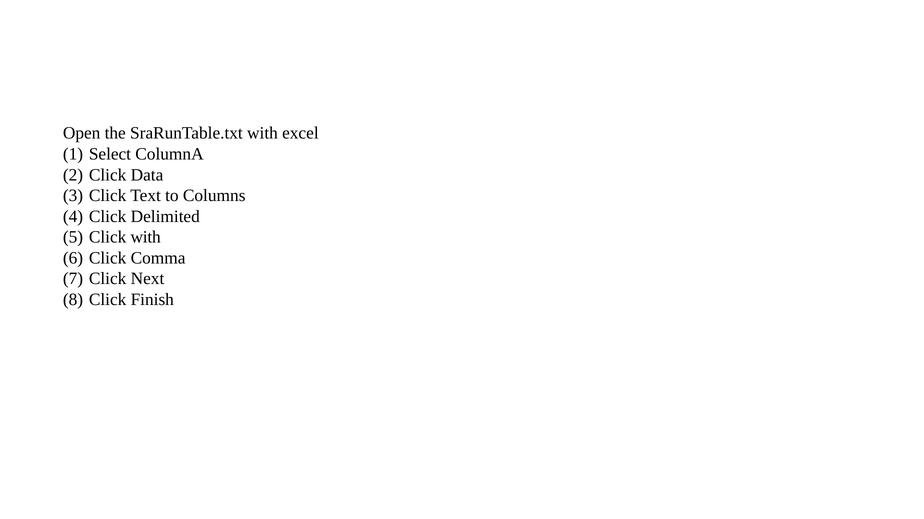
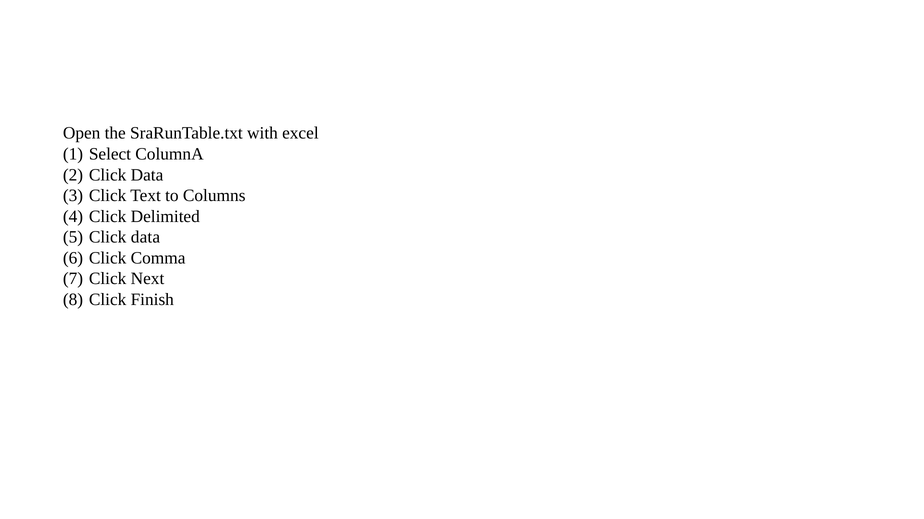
with: with -> data (145, 237)
